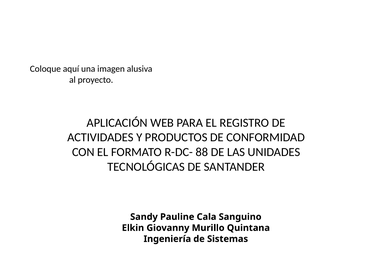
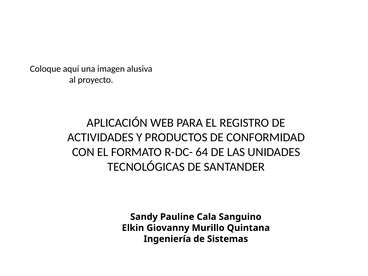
88: 88 -> 64 (202, 152)
